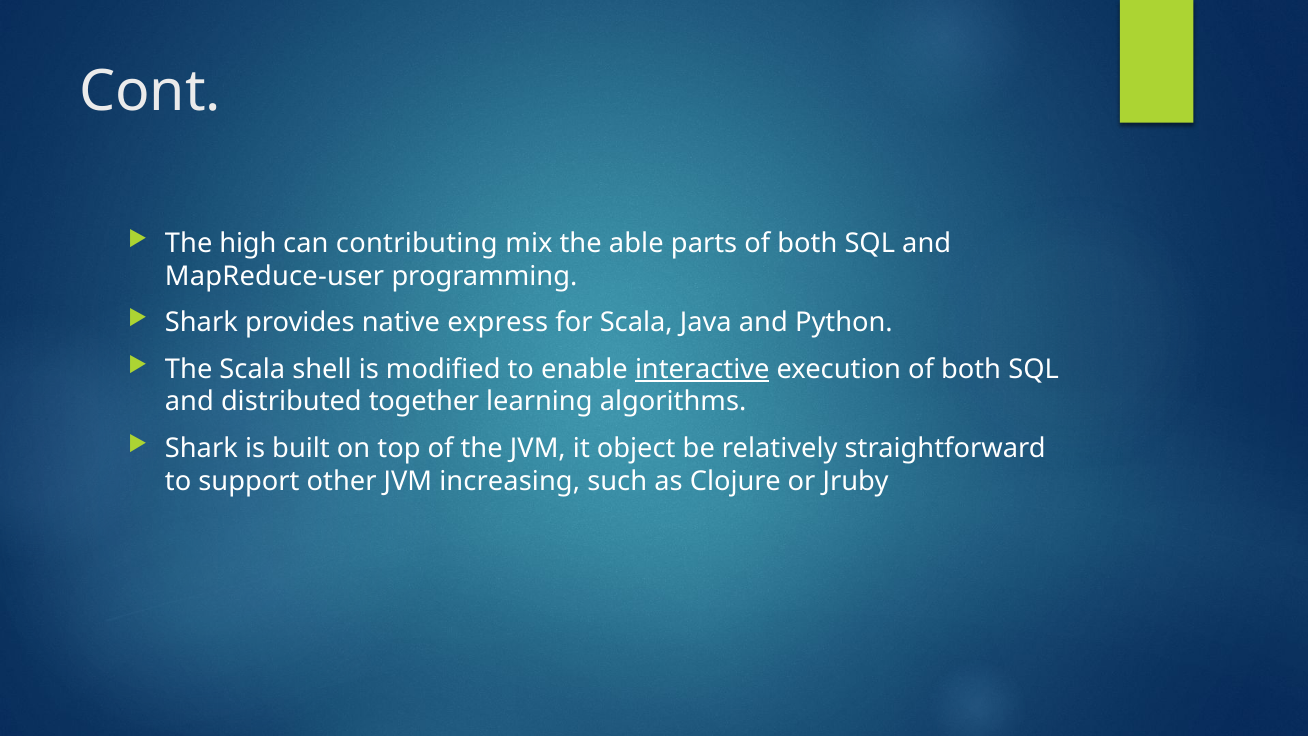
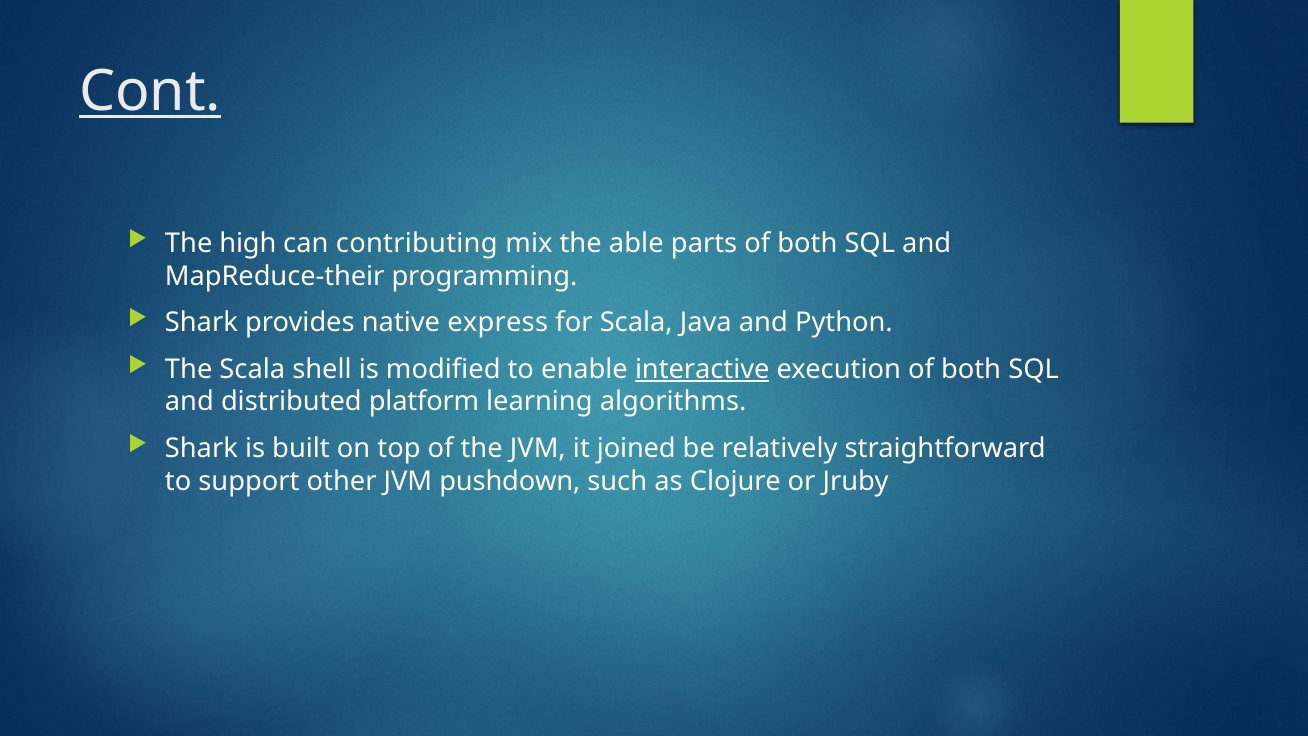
Cont underline: none -> present (150, 92)
MapReduce-user: MapReduce-user -> MapReduce-their (275, 276)
together: together -> platform (424, 402)
object: object -> joined (636, 448)
increasing: increasing -> pushdown (510, 481)
